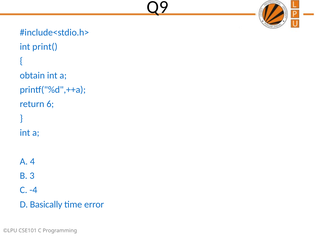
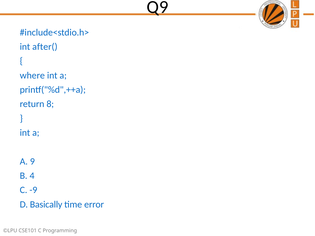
print(: print( -> after( (45, 47)
obtain: obtain -> where (32, 75)
6: 6 -> 8 (50, 104)
4: 4 -> 9 (32, 162)
3: 3 -> 4 (32, 176)
-4: -4 -> -9 (33, 190)
